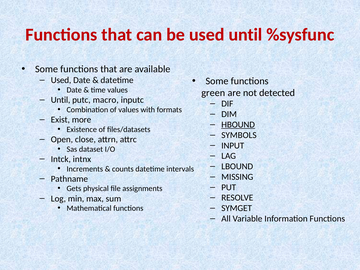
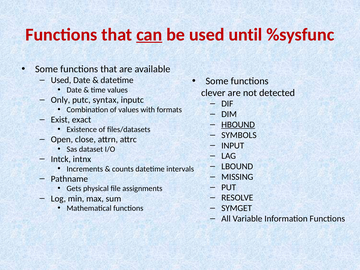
can underline: none -> present (149, 35)
green: green -> clever (213, 93)
Until: Until -> Only (60, 100)
macro: macro -> syntax (106, 100)
more: more -> exact (82, 120)
